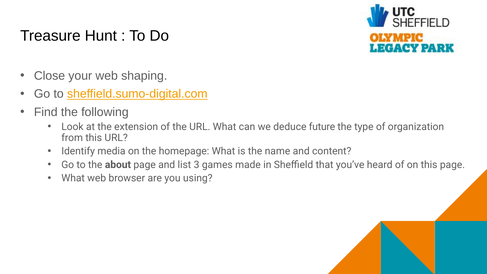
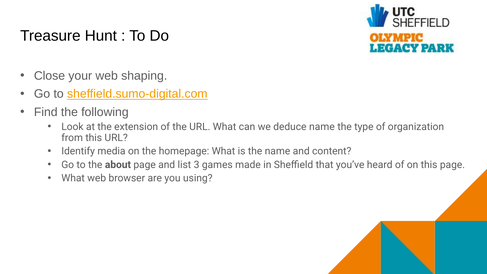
deduce future: future -> name (322, 127)
